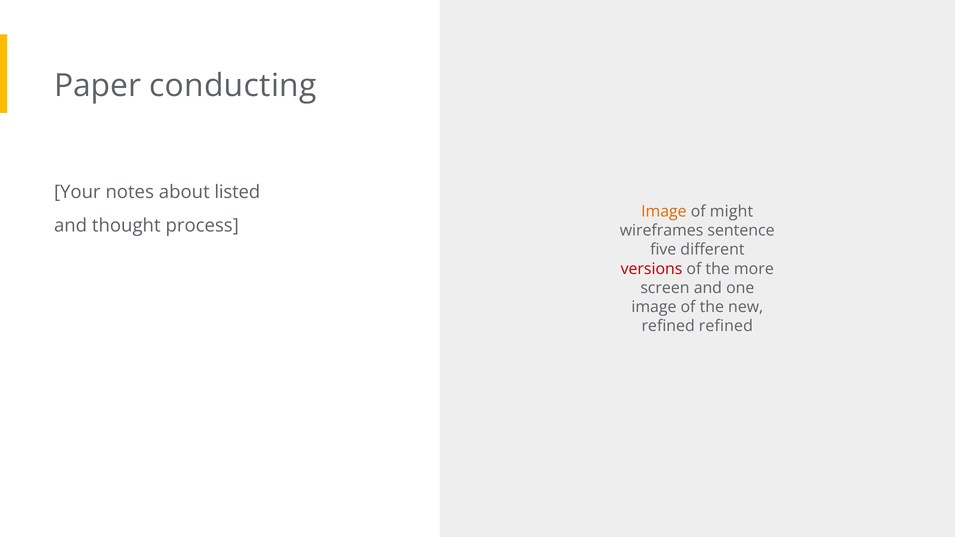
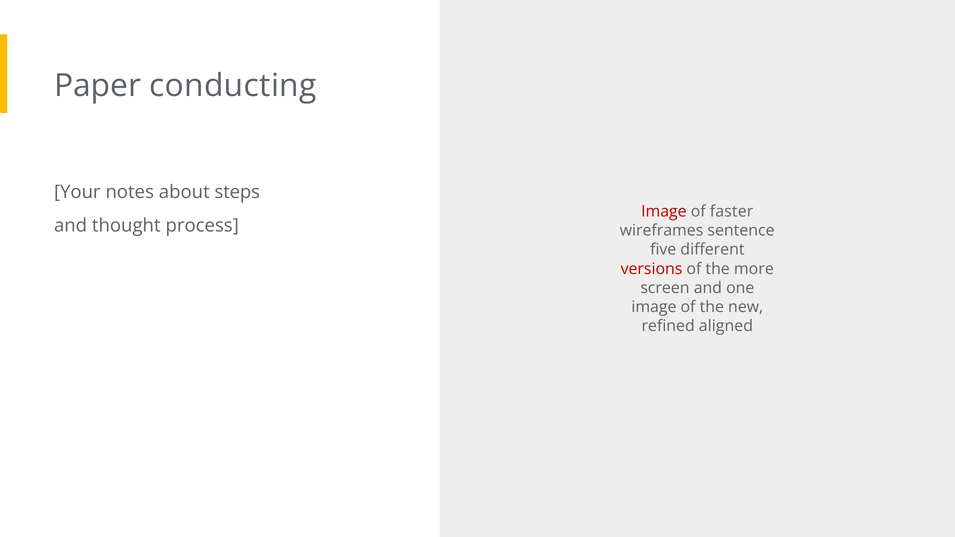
listed: listed -> steps (237, 192)
Image colour: orange -> red (664, 212)
might: might -> faster (732, 212)
refined refined: refined -> aligned (726, 326)
